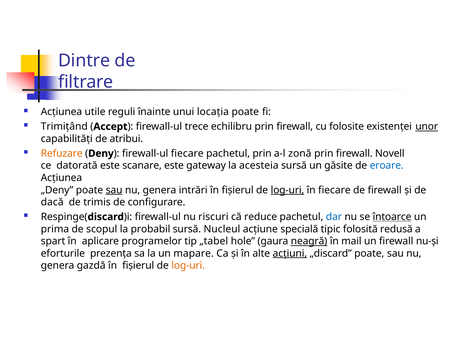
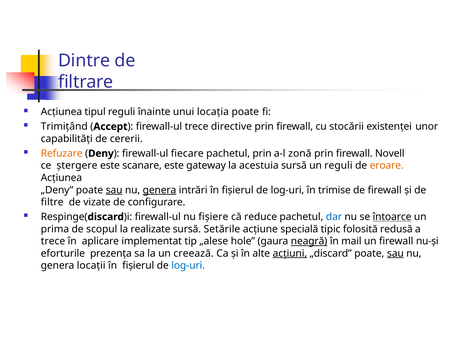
utile: utile -> tipul (95, 112)
echilibru: echilibru -> directive (231, 127)
folosite: folosite -> stocării (347, 127)
unor underline: present -> none (427, 127)
atribui: atribui -> cererii (126, 139)
datorată: datorată -> ştergere (77, 166)
acesteia: acesteia -> acestuia (259, 166)
un găsite: găsite -> reguli (338, 166)
eroare colour: blue -> orange (387, 166)
genera underline: none -> present (159, 190)
log-uri underline: present -> none (287, 190)
în fiecare: fiecare -> trimise (334, 190)
dacă: dacă -> filtre (52, 202)
trimis: trimis -> vizate (97, 202)
riscuri: riscuri -> fişiere (213, 217)
probabil: probabil -> realizate (151, 229)
Nucleul: Nucleul -> Setările (222, 229)
spart: spart -> trece (53, 242)
programelor: programelor -> implementat (152, 242)
„tabel: „tabel -> „alese (214, 242)
mapare: mapare -> creează (194, 254)
sau underline: none -> present (395, 254)
gazdă: gazdă -> locaţii (91, 266)
log-uri colour: orange -> blue (188, 266)
